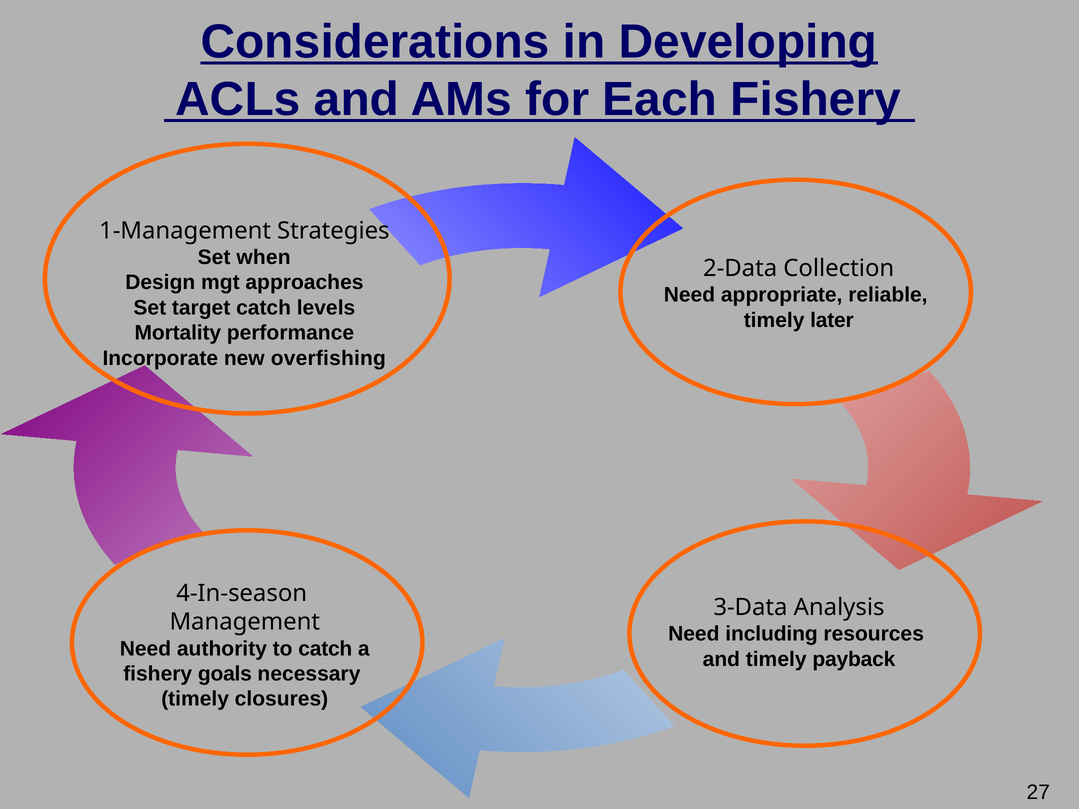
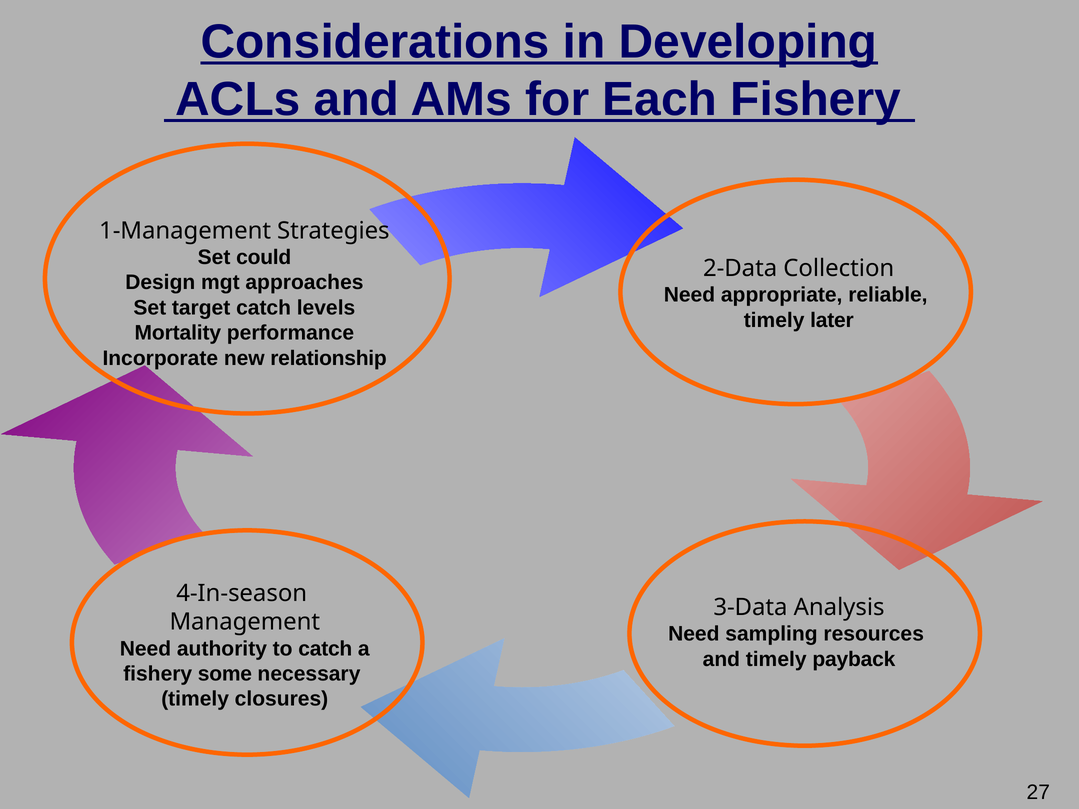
when: when -> could (264, 257)
overfishing: overfishing -> relationship (329, 358)
including: including -> sampling (771, 634)
goals: goals -> some (225, 674)
